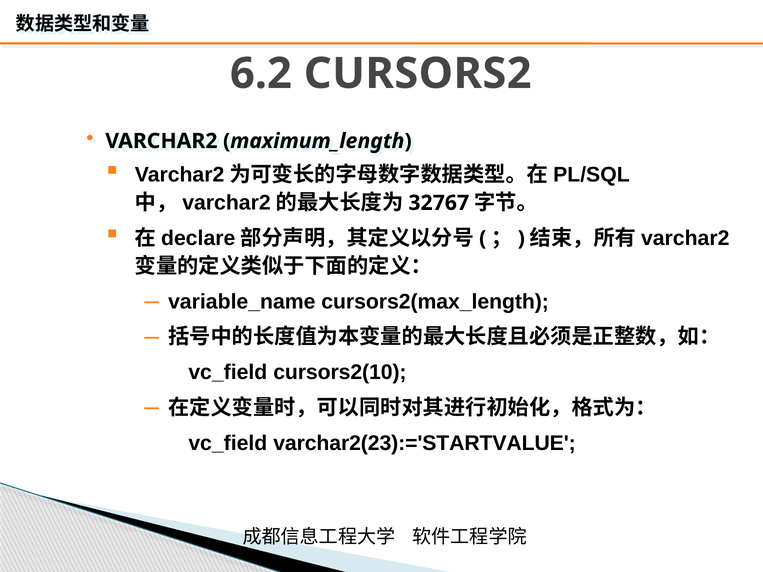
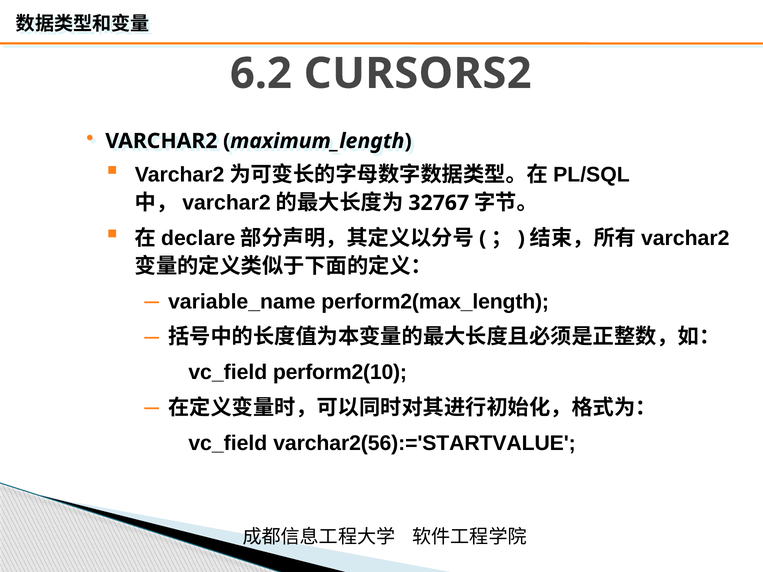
cursors2(max_length: cursors2(max_length -> perform2(max_length (435, 302)
cursors2(10: cursors2(10 -> perform2(10 (340, 373)
varchar2(23):='STARTVALUE: varchar2(23):='STARTVALUE -> varchar2(56):='STARTVALUE (425, 443)
